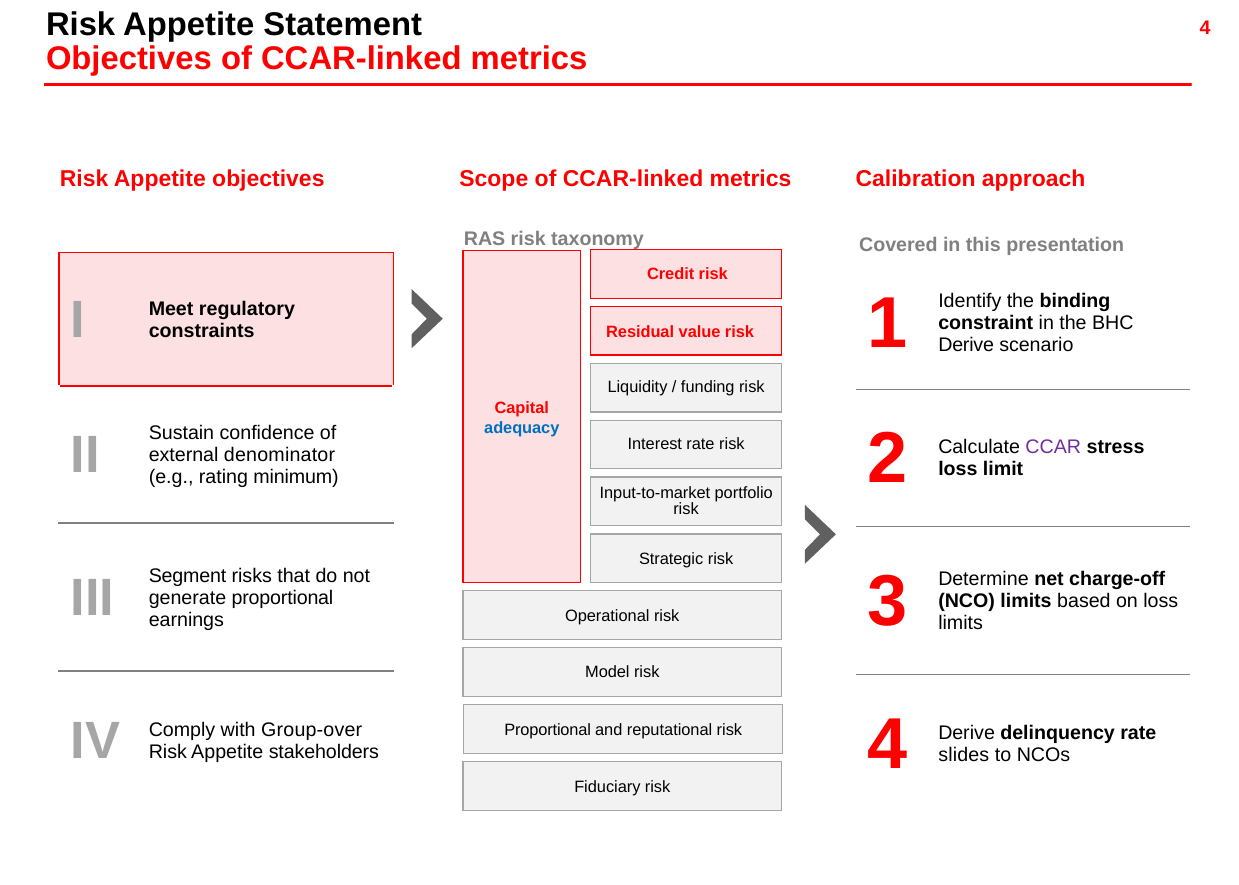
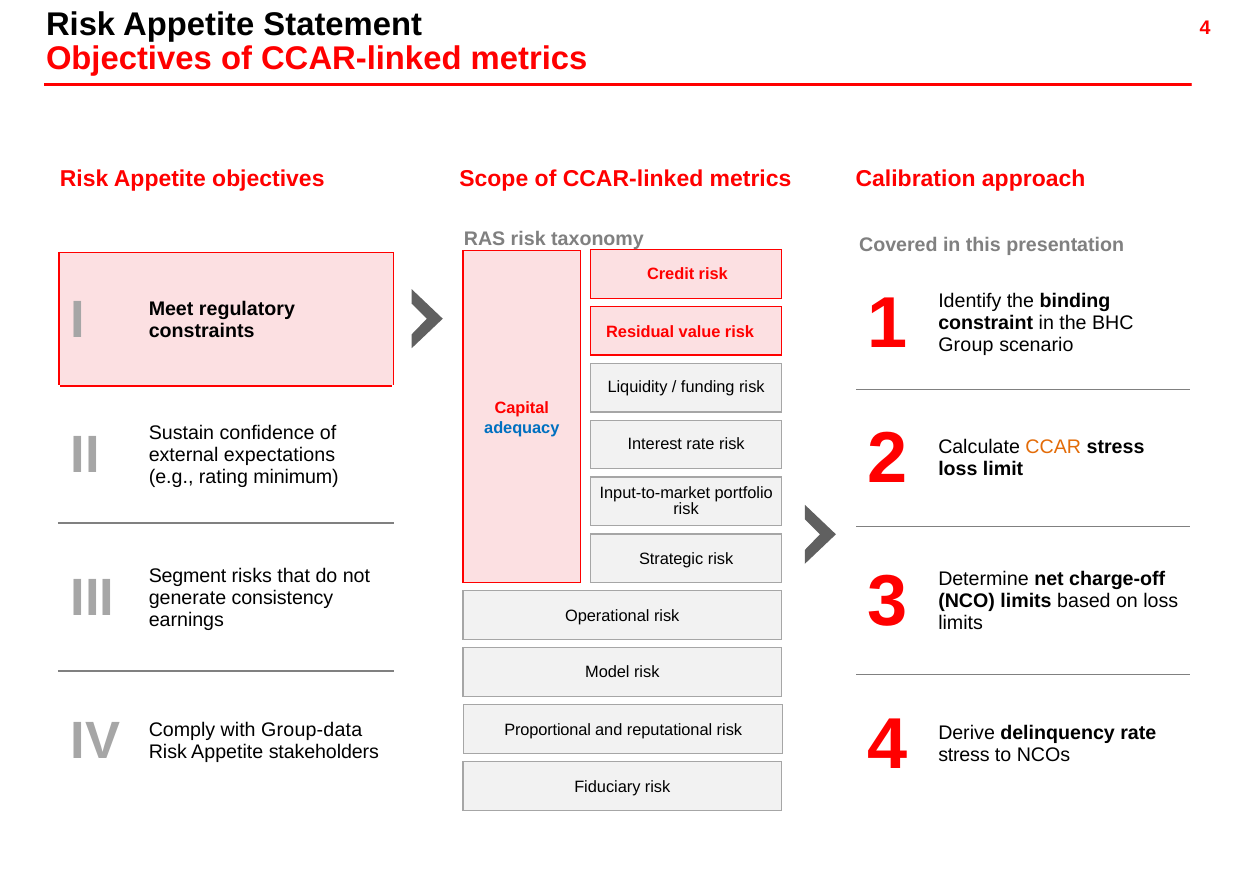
Derive: Derive -> Group (966, 345)
CCAR colour: purple -> orange (1053, 447)
denominator: denominator -> expectations (280, 455)
generate proportional: proportional -> consistency (282, 597)
Group-over: Group-over -> Group-data (312, 730)
slides: slides -> stress (964, 755)
